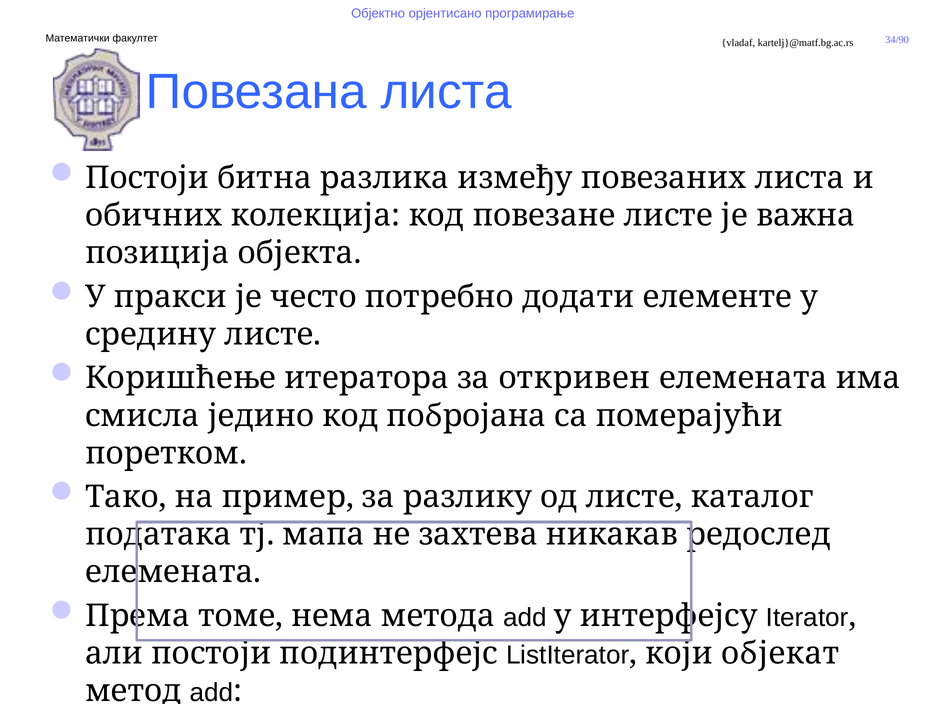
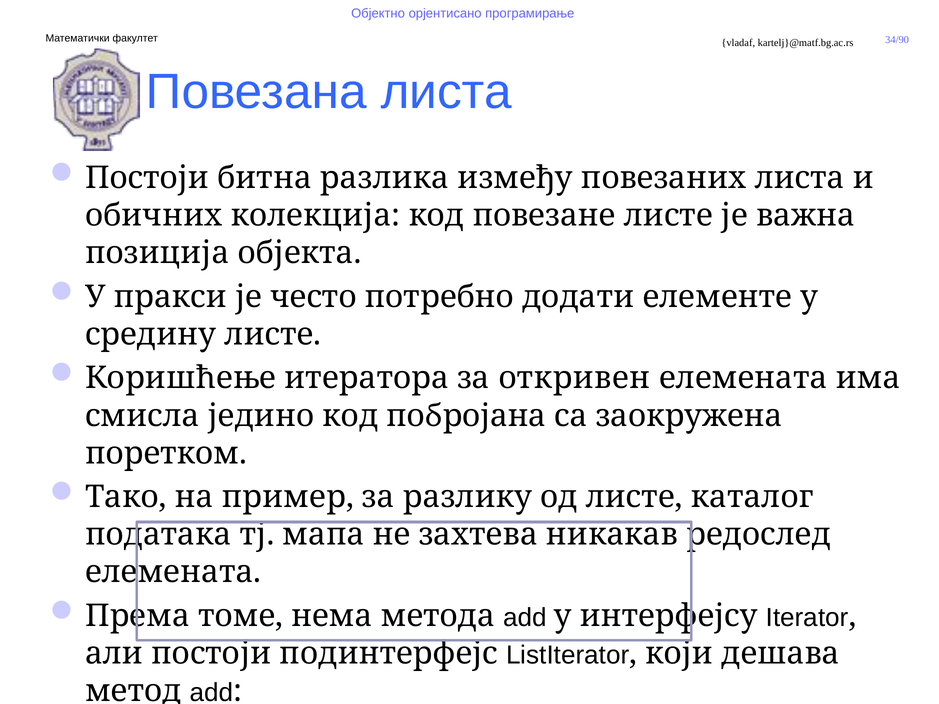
померајући: померајући -> заокружена (689, 416)
објекат: објекат -> дешава (781, 654)
